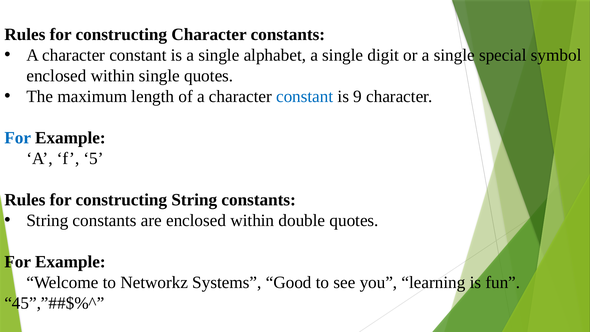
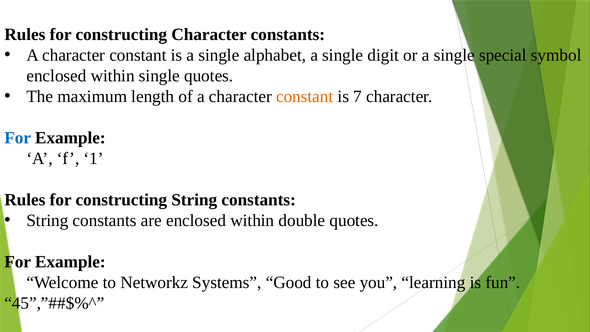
constant colour: blue -> orange (305, 96)
9: 9 -> 7 (358, 96)
5: 5 -> 1 (94, 158)
